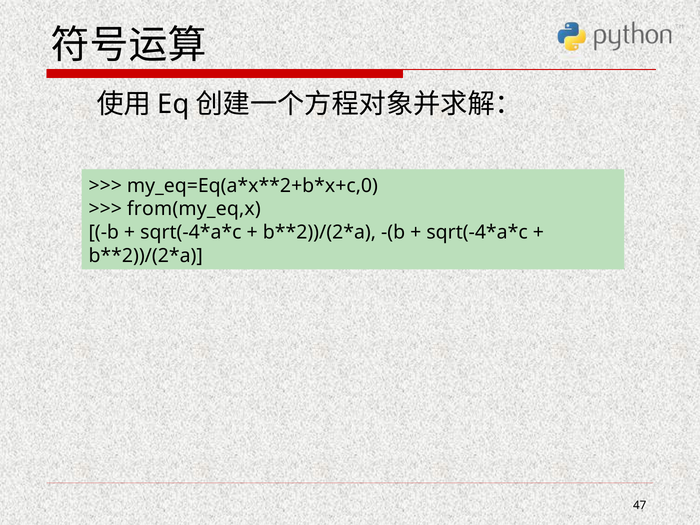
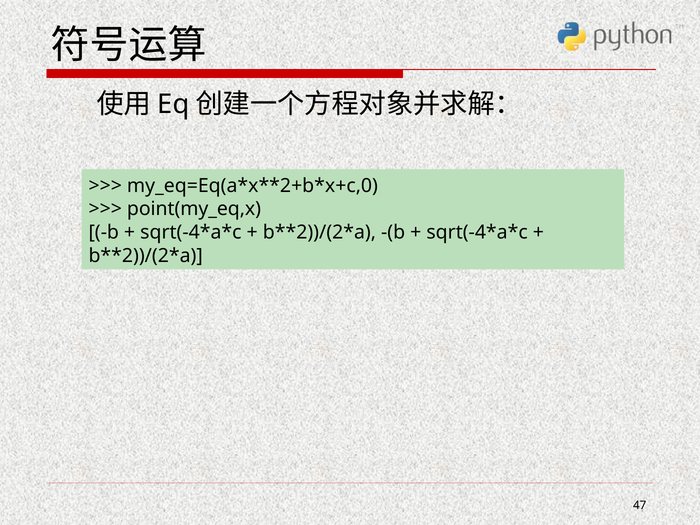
from(my_eq,x: from(my_eq,x -> point(my_eq,x (194, 209)
